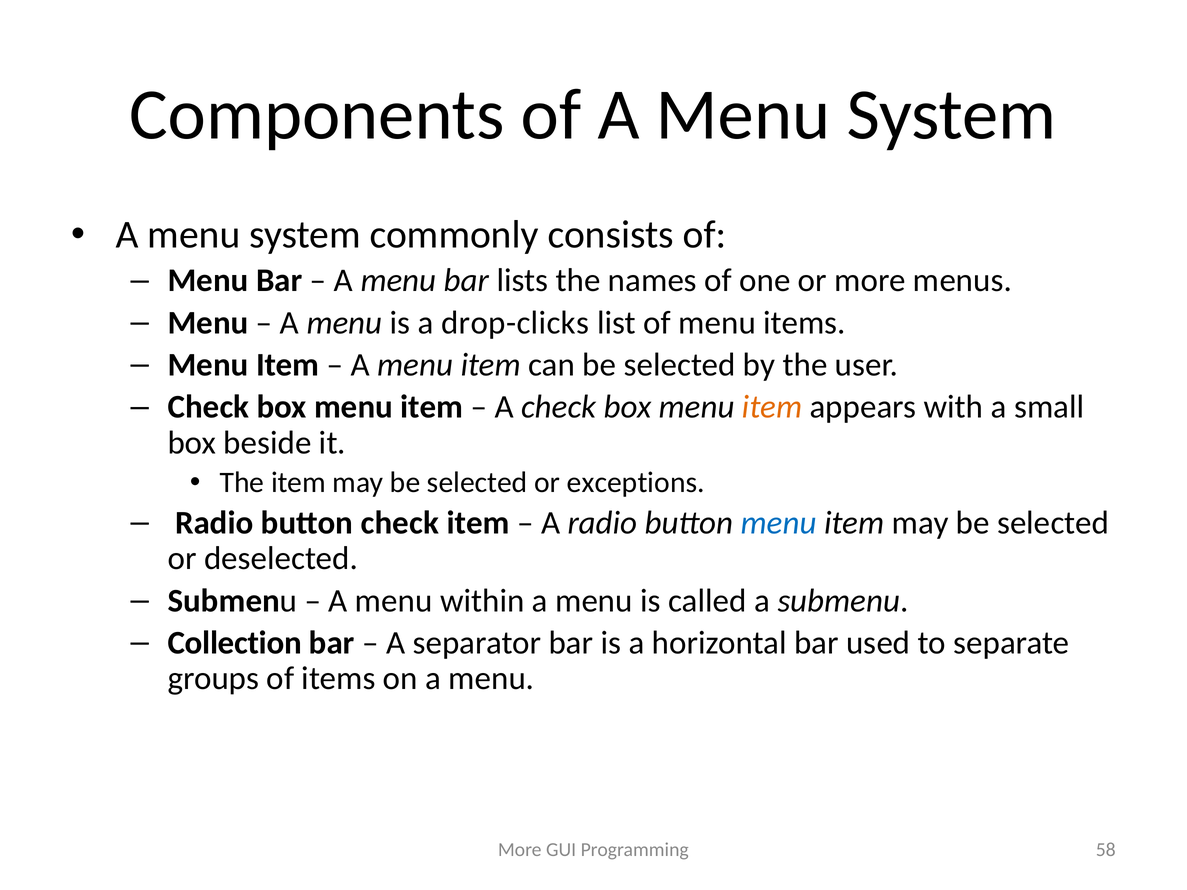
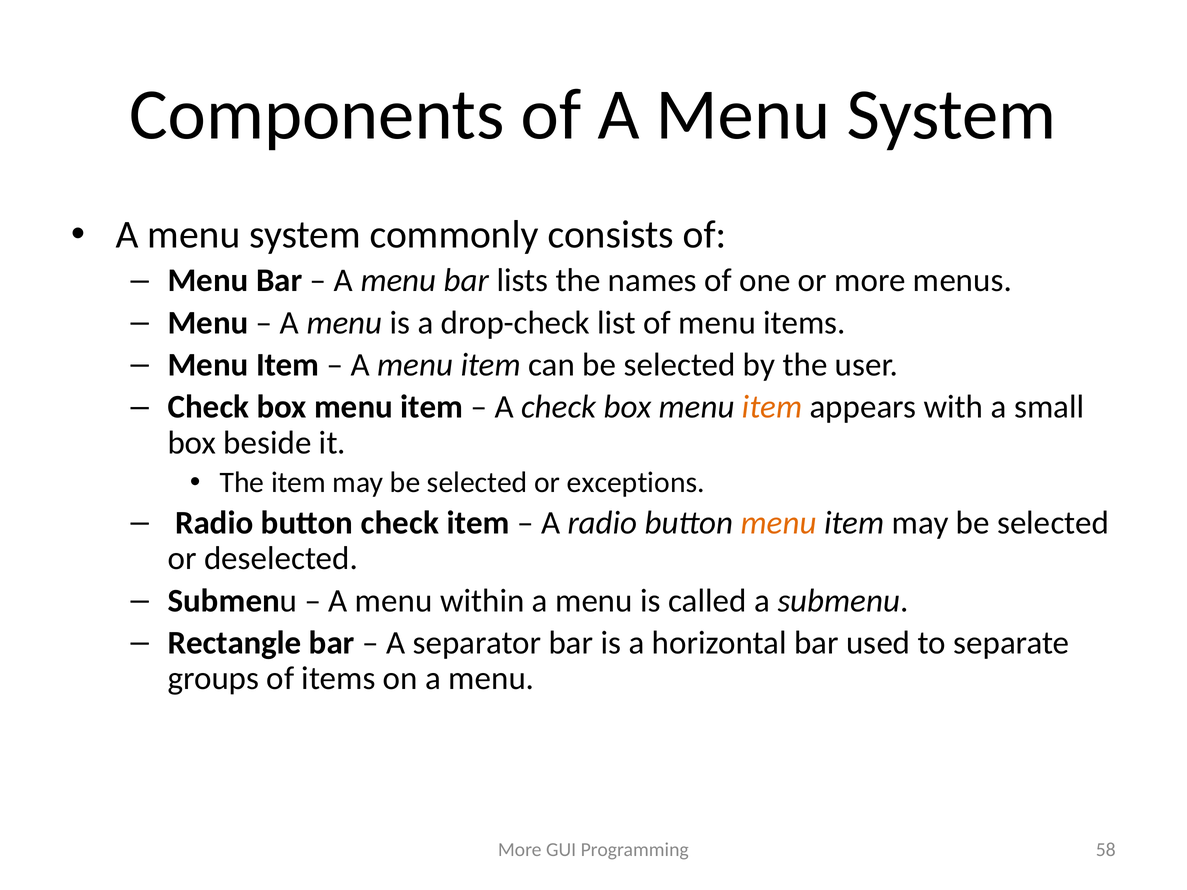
drop-clicks: drop-clicks -> drop-check (515, 323)
menu colour: blue -> orange (779, 523)
Collection: Collection -> Rectangle (235, 643)
